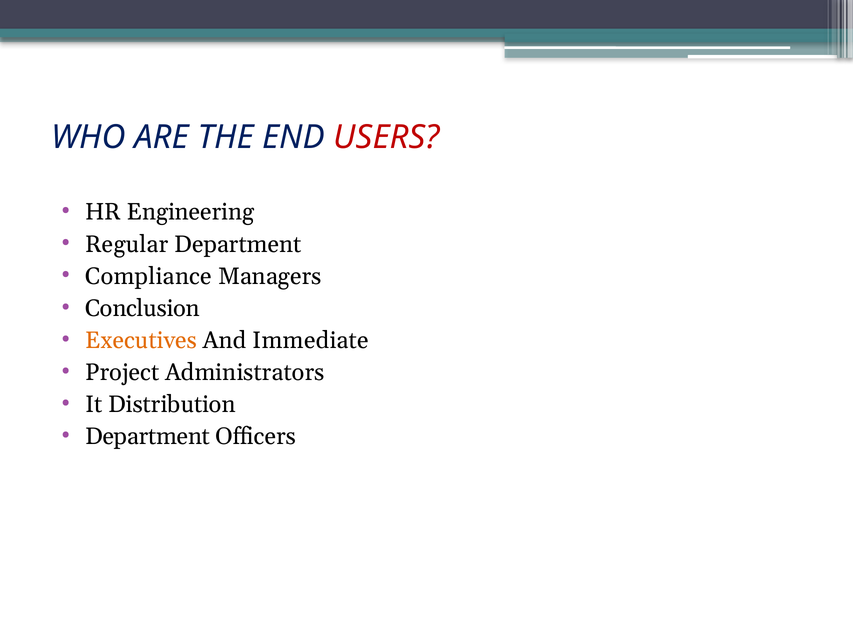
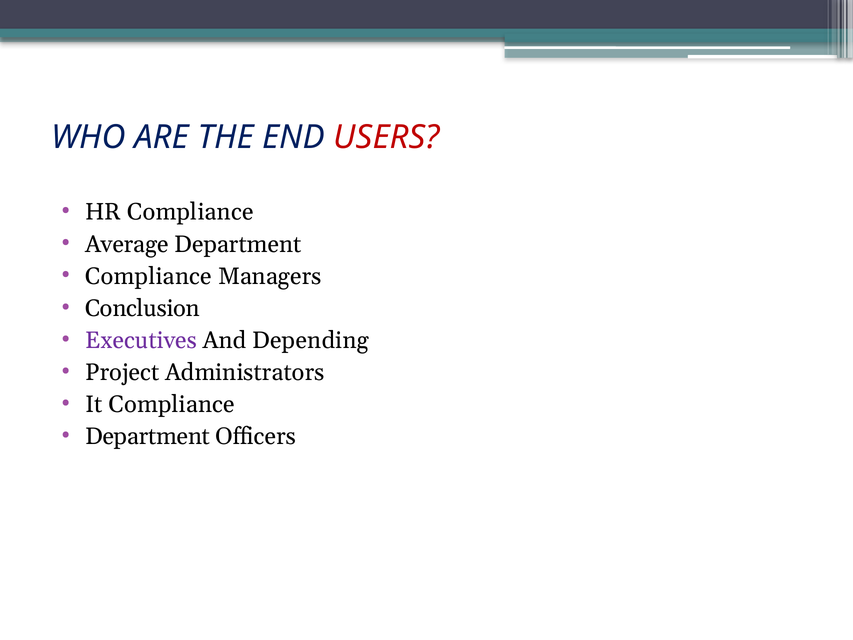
HR Engineering: Engineering -> Compliance (190, 212)
Regular: Regular -> Average (127, 244)
Executives colour: orange -> purple (141, 340)
Immediate: Immediate -> Depending (311, 340)
It Distribution: Distribution -> Compliance (172, 404)
